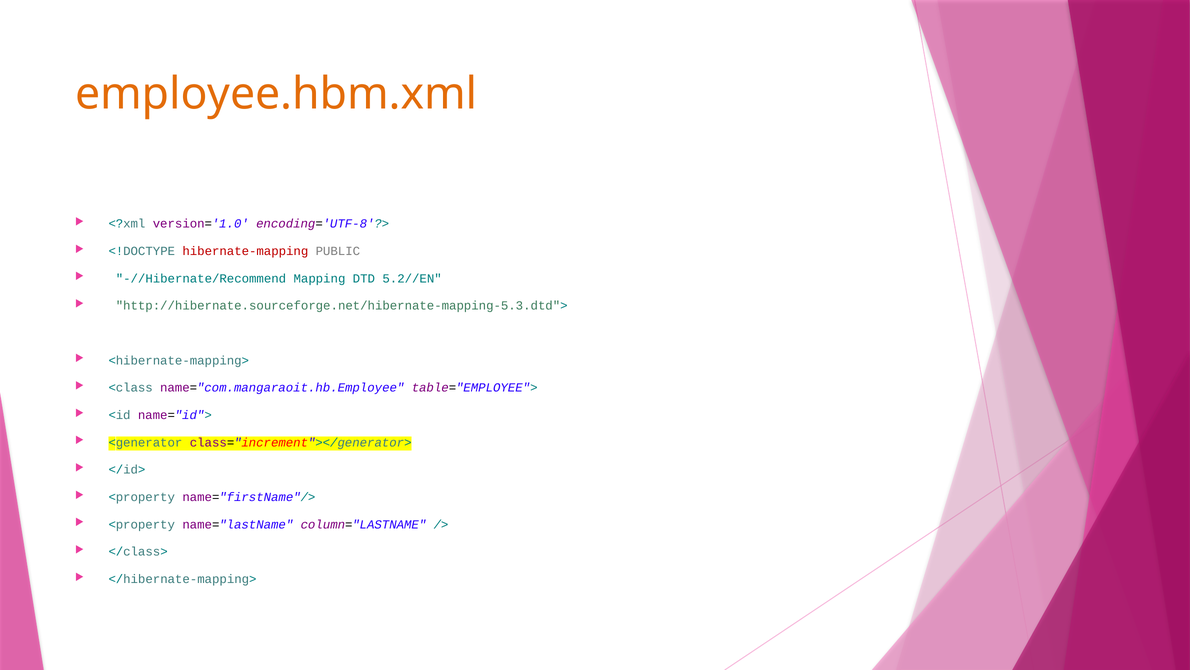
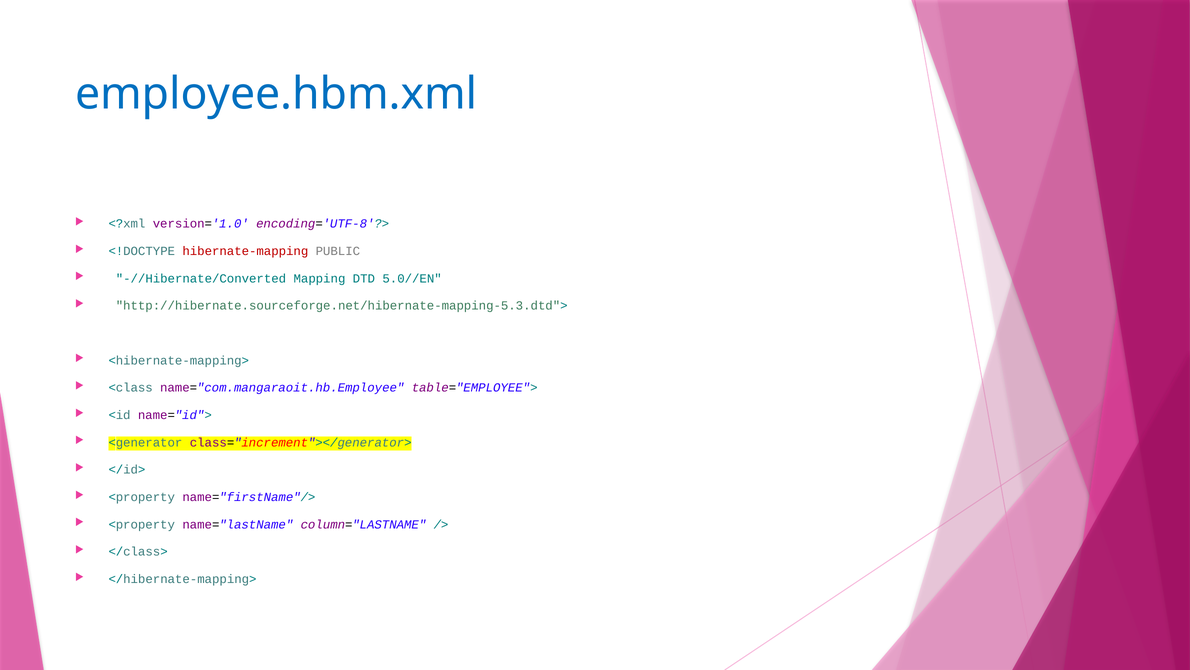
employee.hbm.xml colour: orange -> blue (276, 94)
-//Hibernate/Recommend: -//Hibernate/Recommend -> -//Hibernate/Converted (201, 278)
5.2//EN: 5.2//EN -> 5.0//EN (412, 278)
